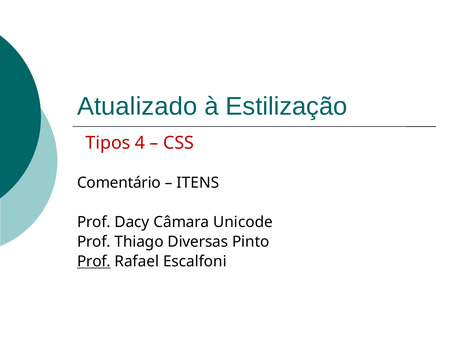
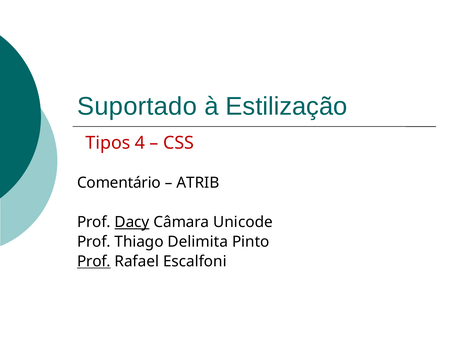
Atualizado: Atualizado -> Suportado (137, 106)
ITENS: ITENS -> ATRIB (198, 183)
Dacy underline: none -> present (132, 222)
Diversas: Diversas -> Delimita (198, 241)
